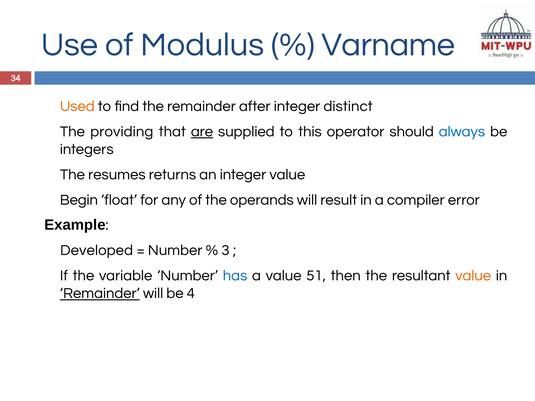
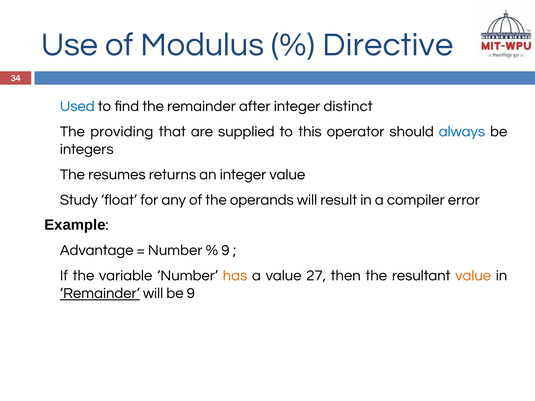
Varname: Varname -> Directive (388, 45)
Used colour: orange -> blue (77, 106)
are underline: present -> none (202, 132)
Begin: Begin -> Study (79, 200)
Developed: Developed -> Advantage (97, 250)
3: 3 -> 9 (225, 250)
has colour: blue -> orange (235, 276)
51: 51 -> 27 (316, 276)
be 4: 4 -> 9 (191, 294)
